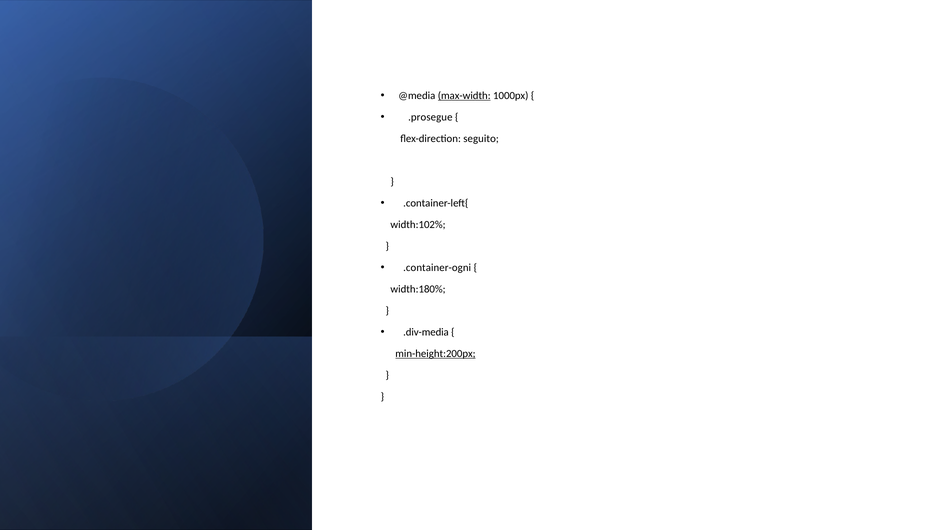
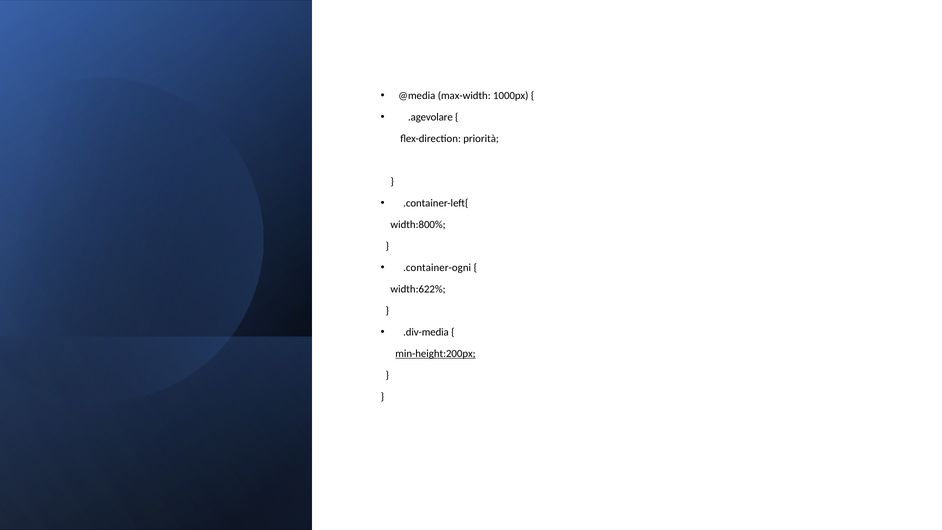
max-width underline: present -> none (464, 96)
.prosegue: .prosegue -> .agevolare (430, 117)
seguito: seguito -> priorità (481, 139)
width:102%: width:102% -> width:800% (418, 225)
width:180%: width:180% -> width:622% (418, 289)
